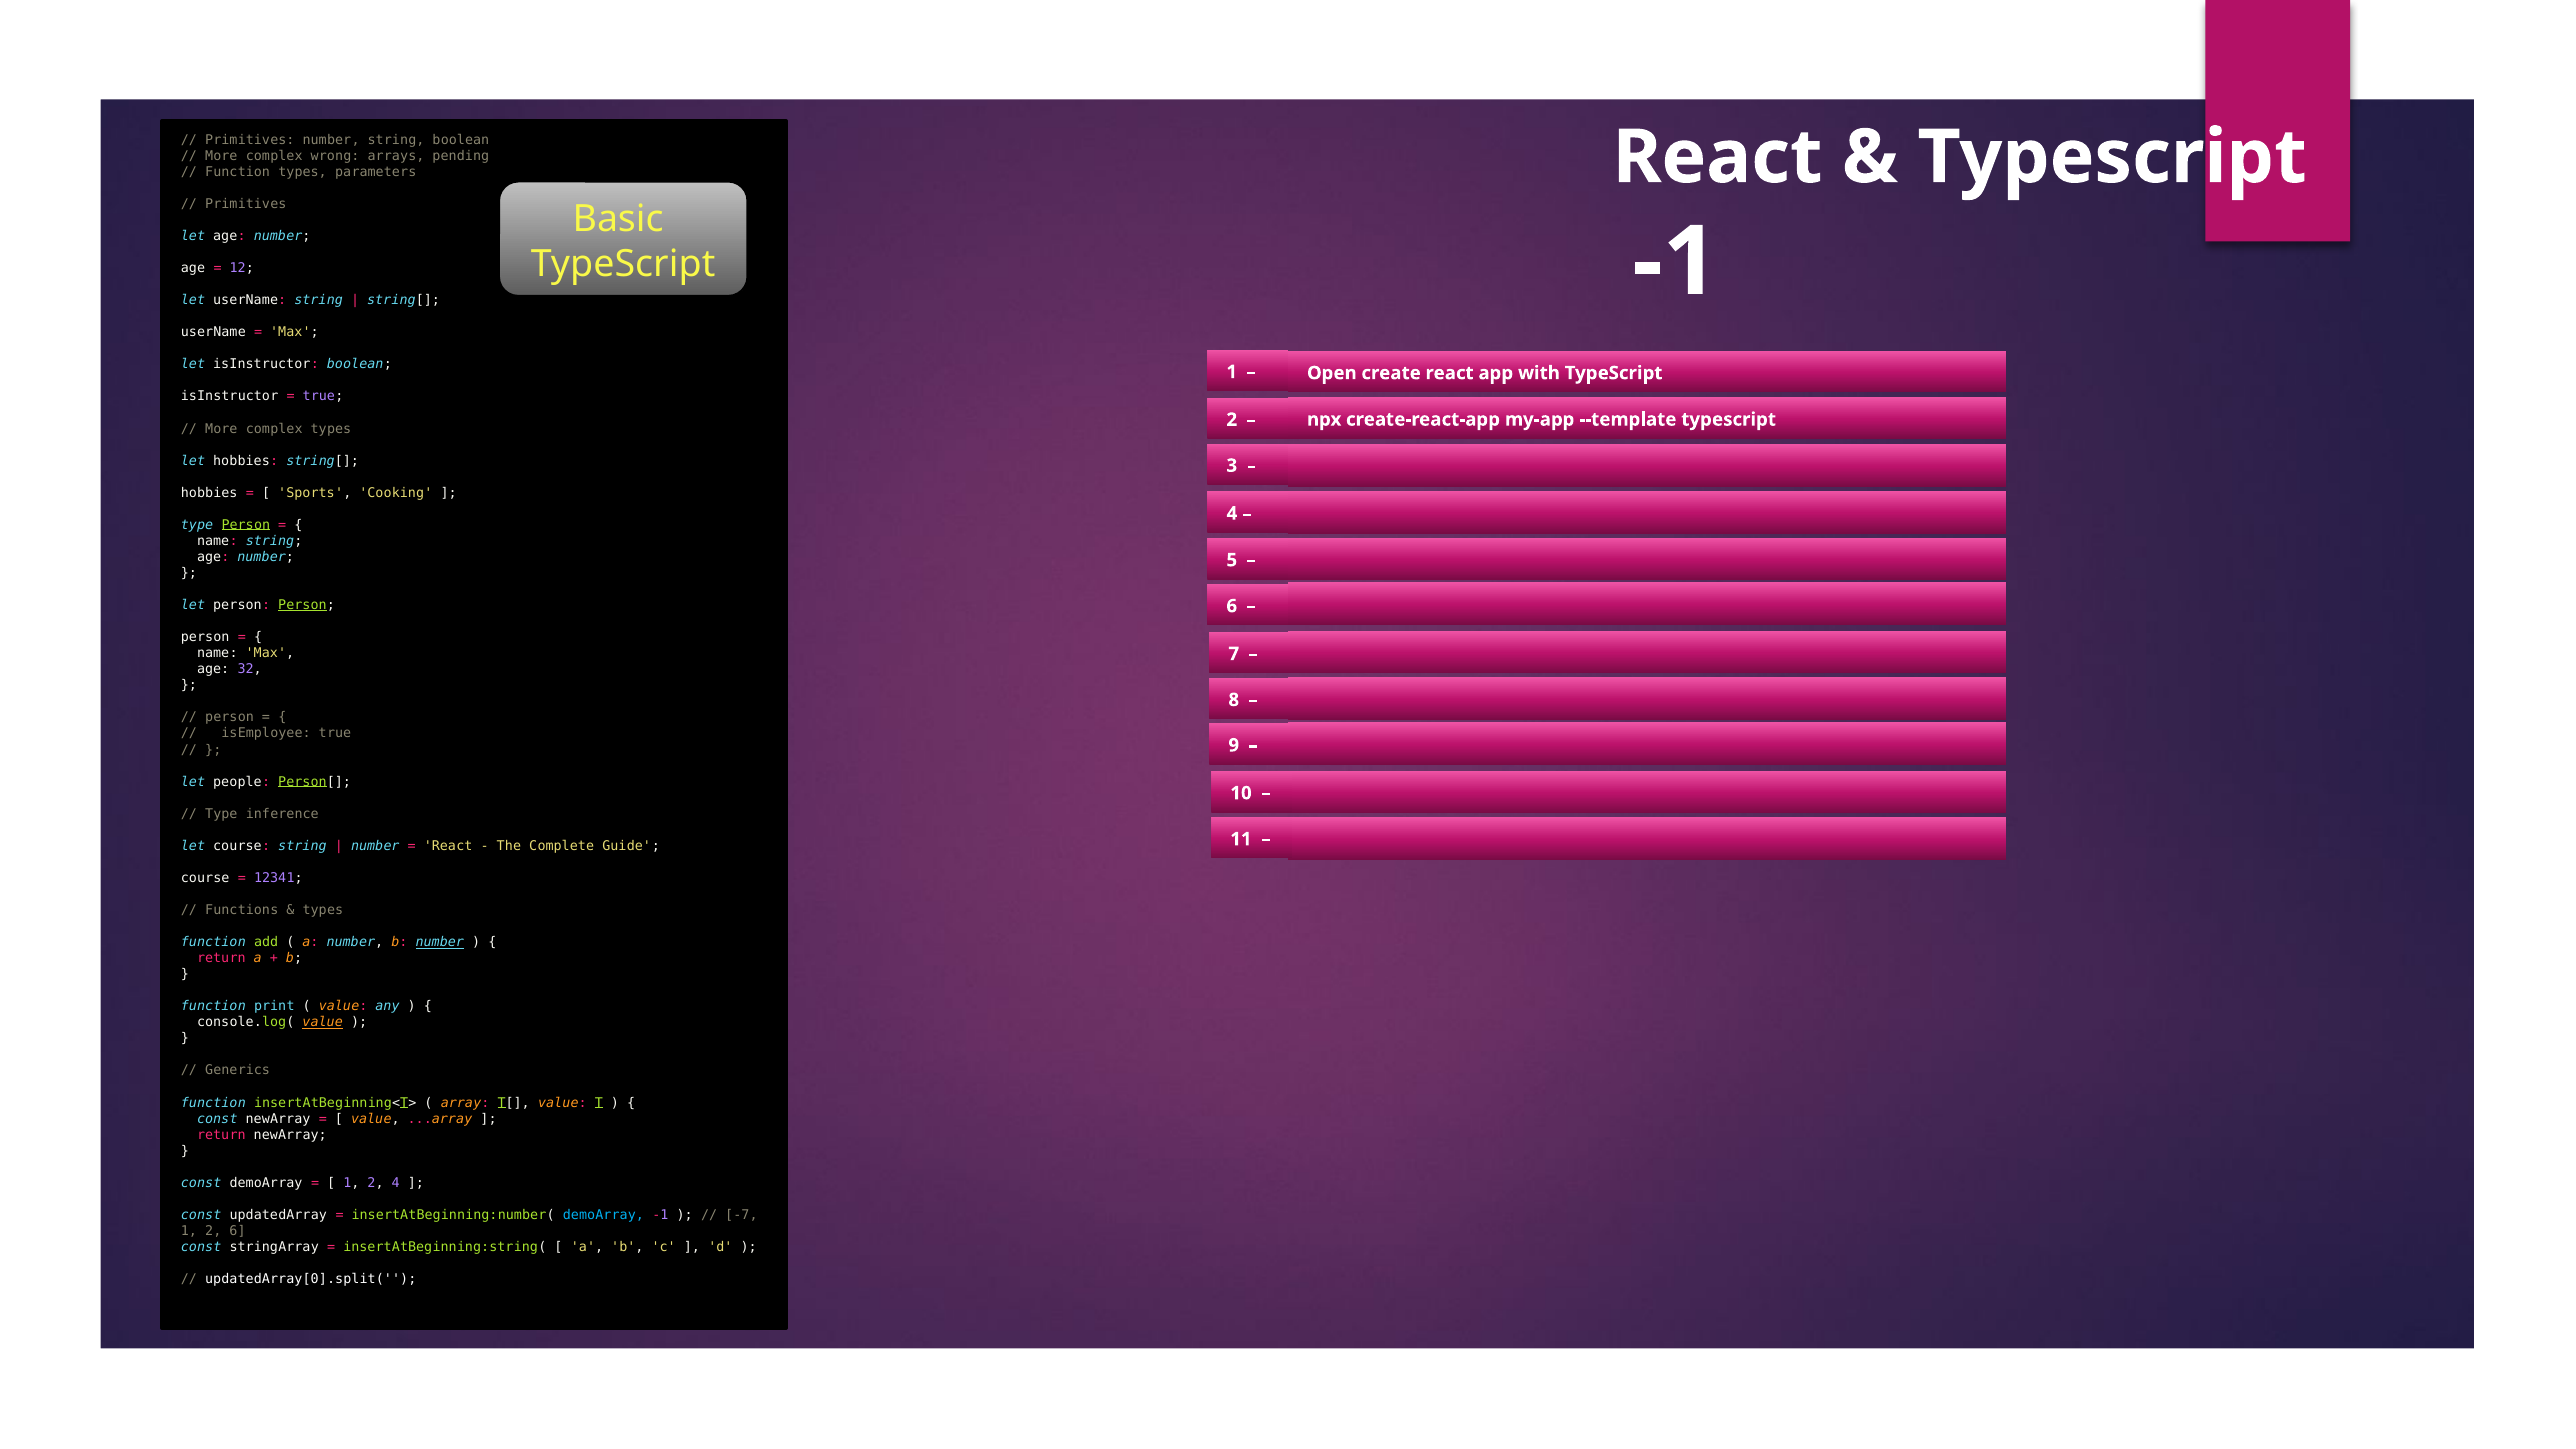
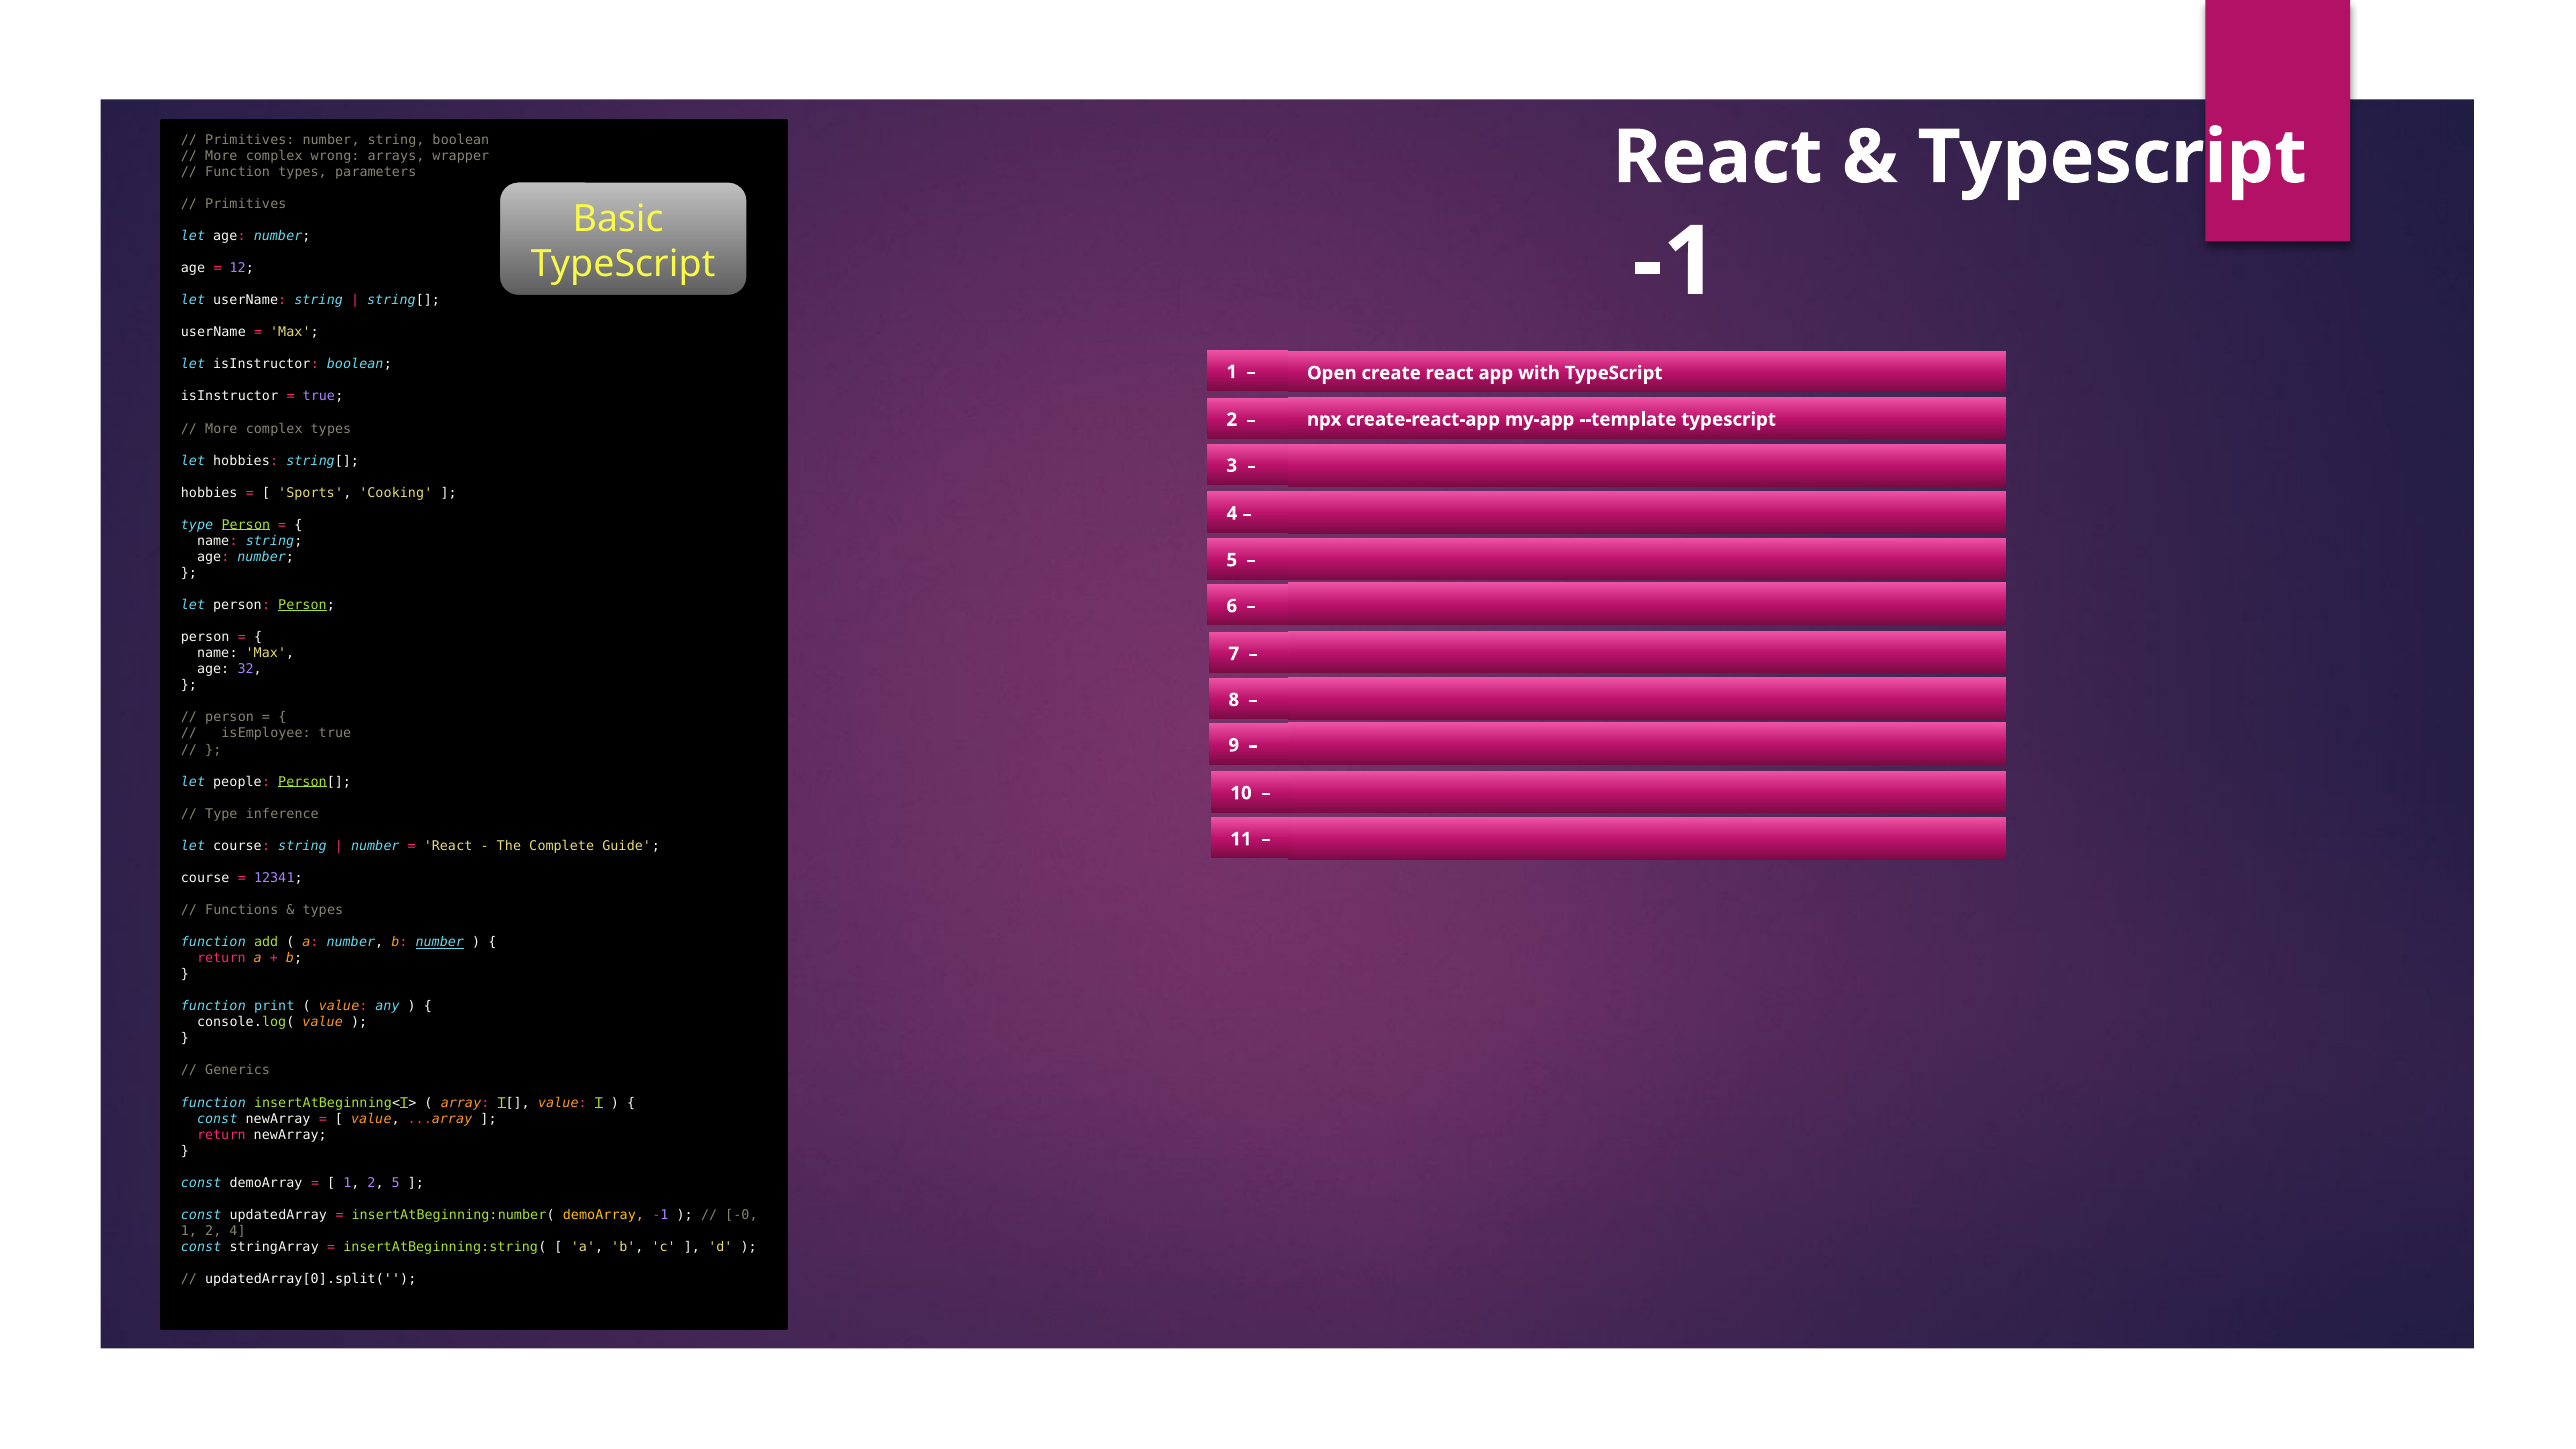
pending: pending -> wrapper (461, 156)
value underline: present -> none (323, 1022)
2 4: 4 -> 5 (396, 1183)
demoArray colour: light blue -> yellow (603, 1215)
-7: -7 -> -0 (741, 1215)
2 6: 6 -> 4 (238, 1231)
